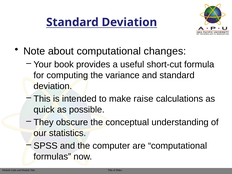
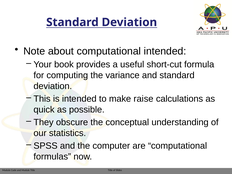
computational changes: changes -> intended (165, 51)
